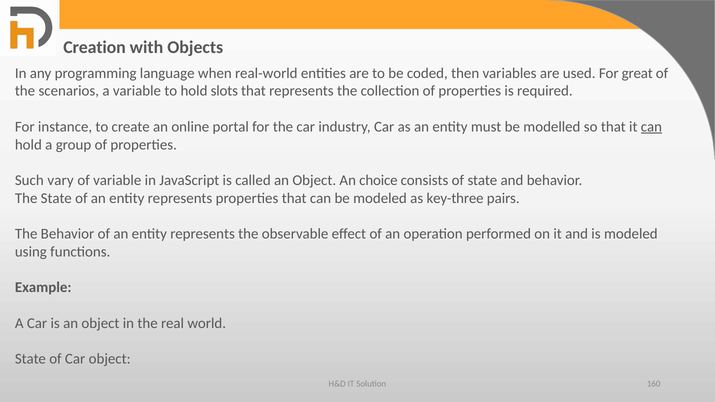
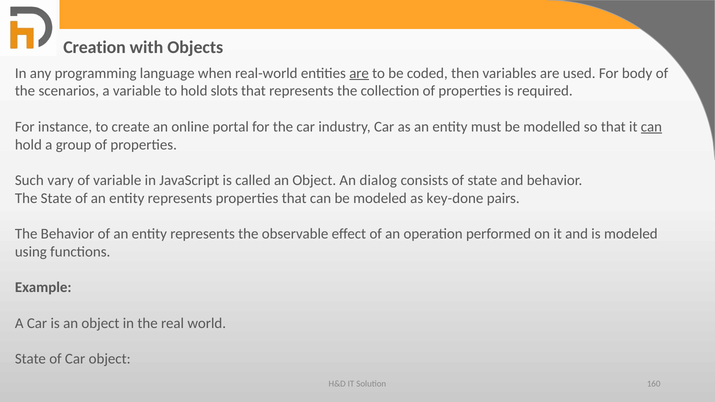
are underline: none -> present (359, 73)
great: great -> body (637, 73)
choice: choice -> dialog (378, 180)
key-three: key-three -> key-done (455, 198)
